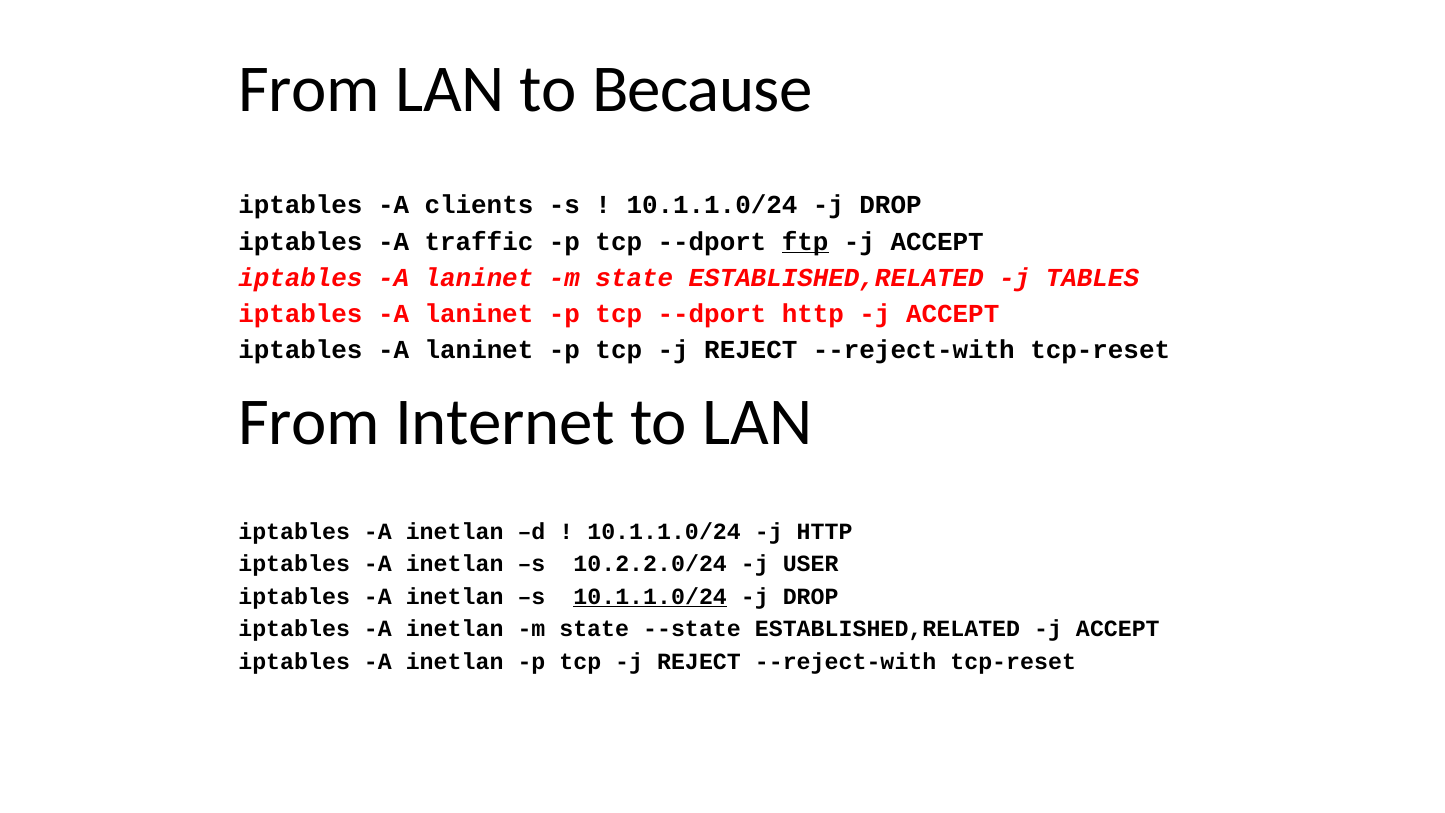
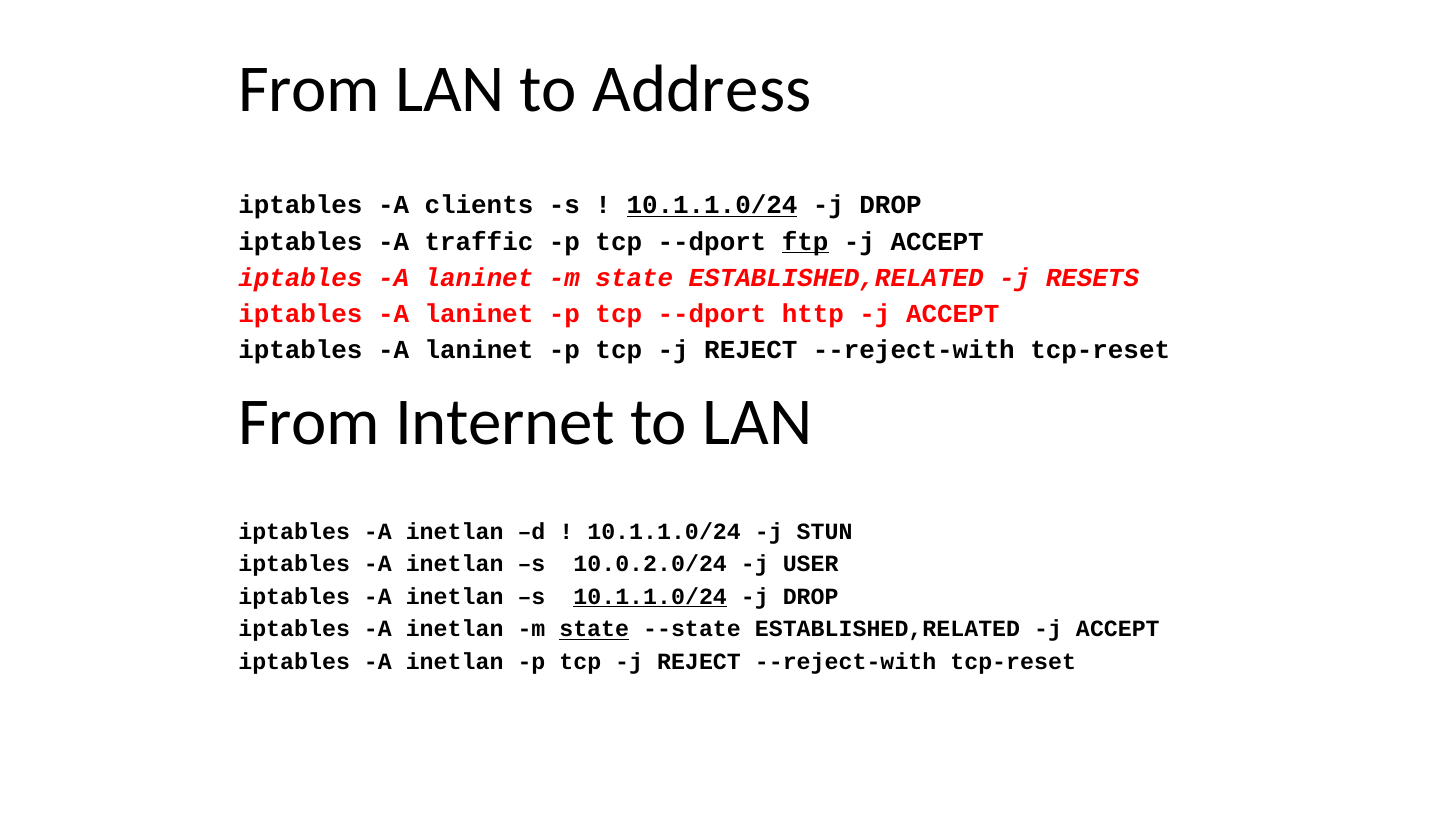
Because: Because -> Address (702, 90)
10.1.1.0/24 underline: none -> present (712, 205)
TABLES: TABLES -> RESETS (1092, 278)
j HTTP: HTTP -> STUN (825, 532)
10.2.2.0/24: 10.2.2.0/24 -> 10.0.2.0/24 (650, 564)
state underline: none -> present (594, 629)
